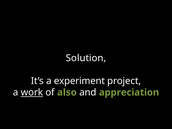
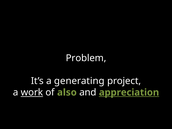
Solution: Solution -> Problem (86, 58)
experiment: experiment -> generating (79, 81)
appreciation underline: none -> present (129, 92)
